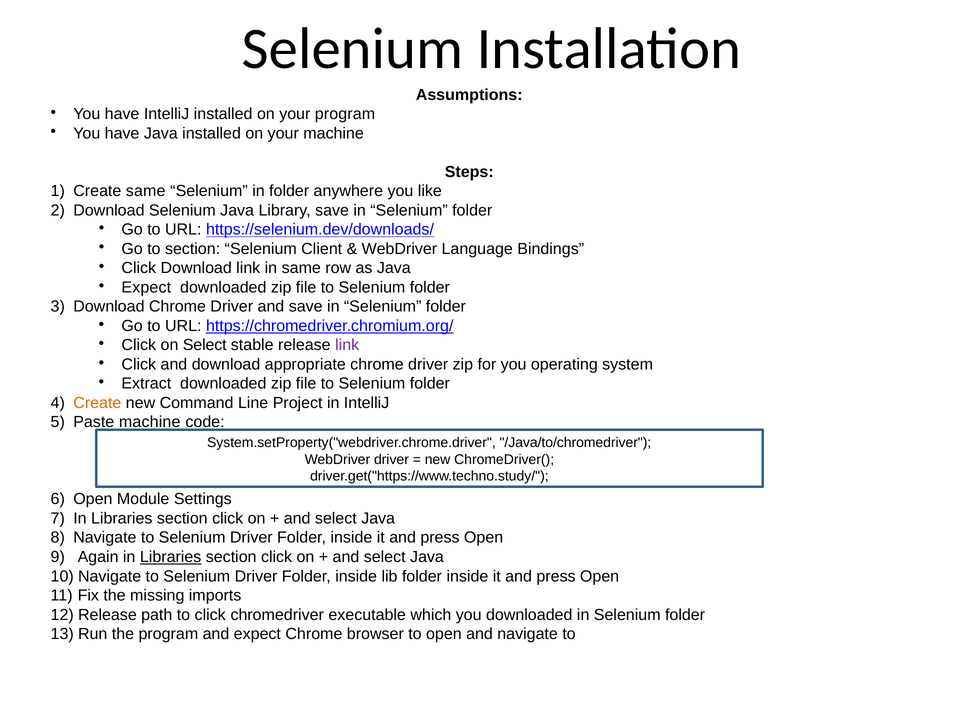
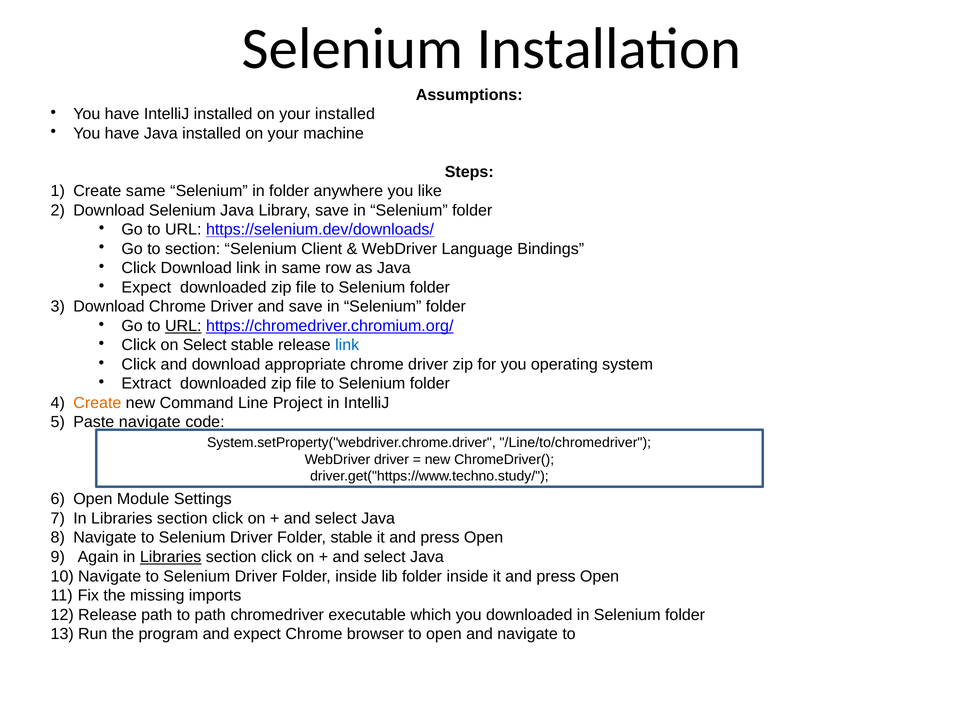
your program: program -> installed (345, 114)
URL underline: none -> present (183, 326)
link colour: purple -> blue (347, 345)
Paste machine: machine -> navigate (150, 422)
/Java/to/chromedriver: /Java/to/chromedriver -> /Line/to/chromedriver (575, 443)
inside: inside -> stable (352, 538)
to click: click -> path (210, 615)
